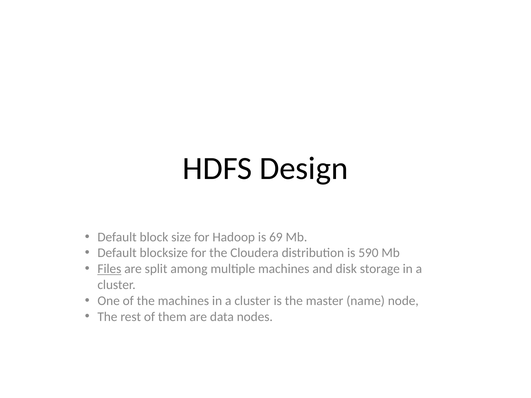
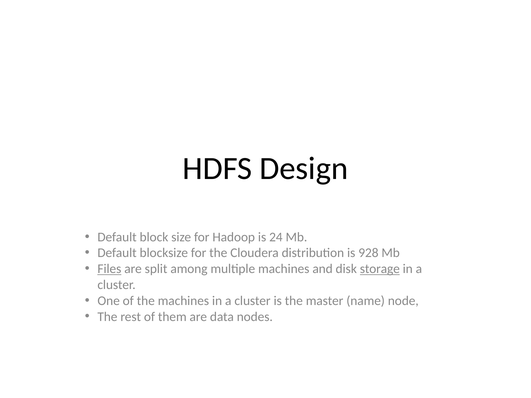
69: 69 -> 24 (276, 237)
590: 590 -> 928 (368, 253)
storage underline: none -> present (380, 269)
